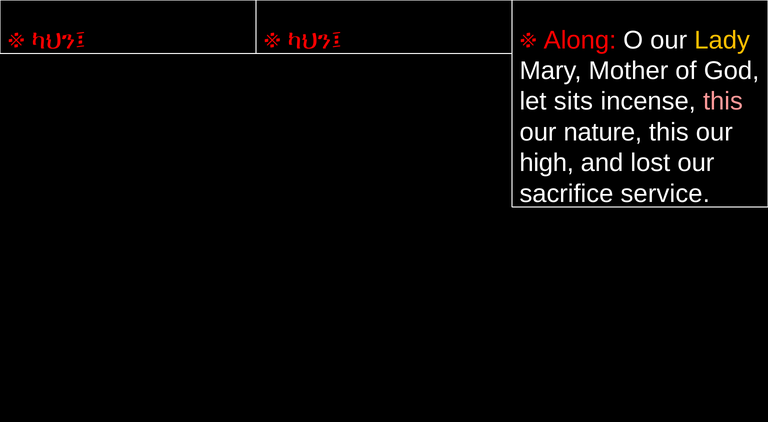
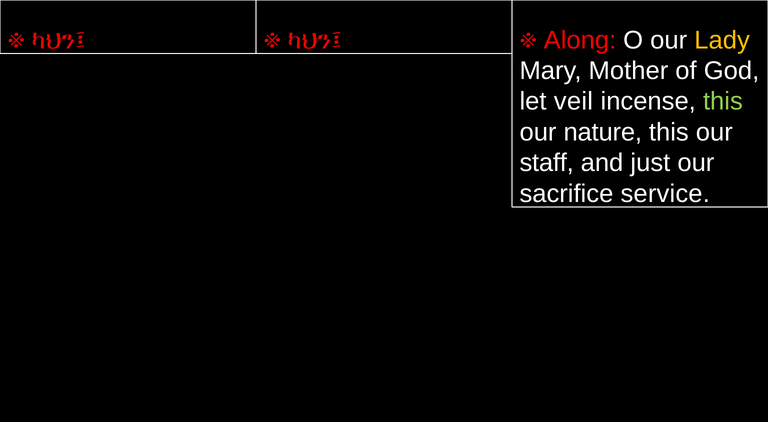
sits: sits -> veil (573, 102)
this colour: pink -> light green (723, 102)
high: high -> staff (547, 163)
lost: lost -> just (650, 163)
